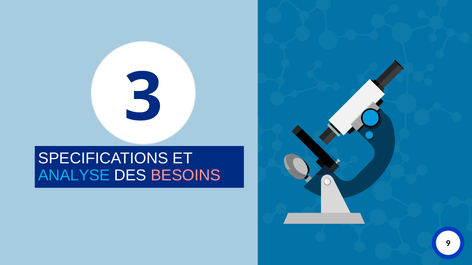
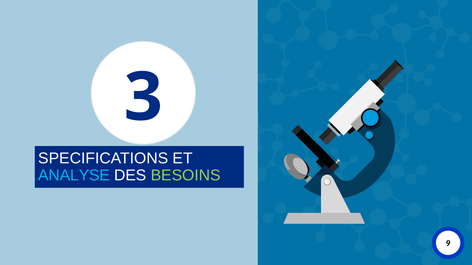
BESOINS colour: pink -> light green (186, 176)
